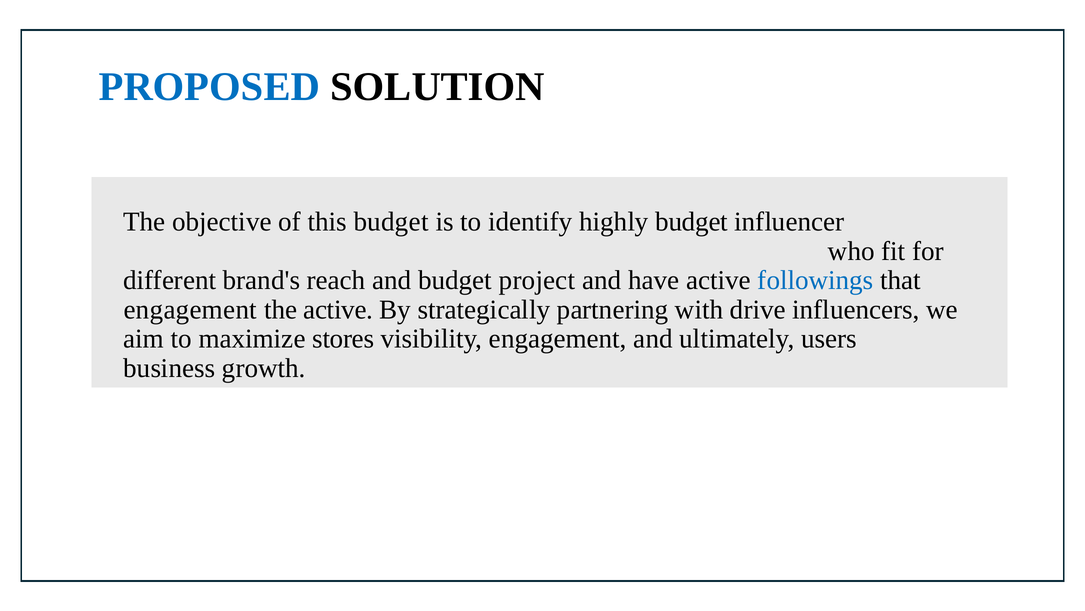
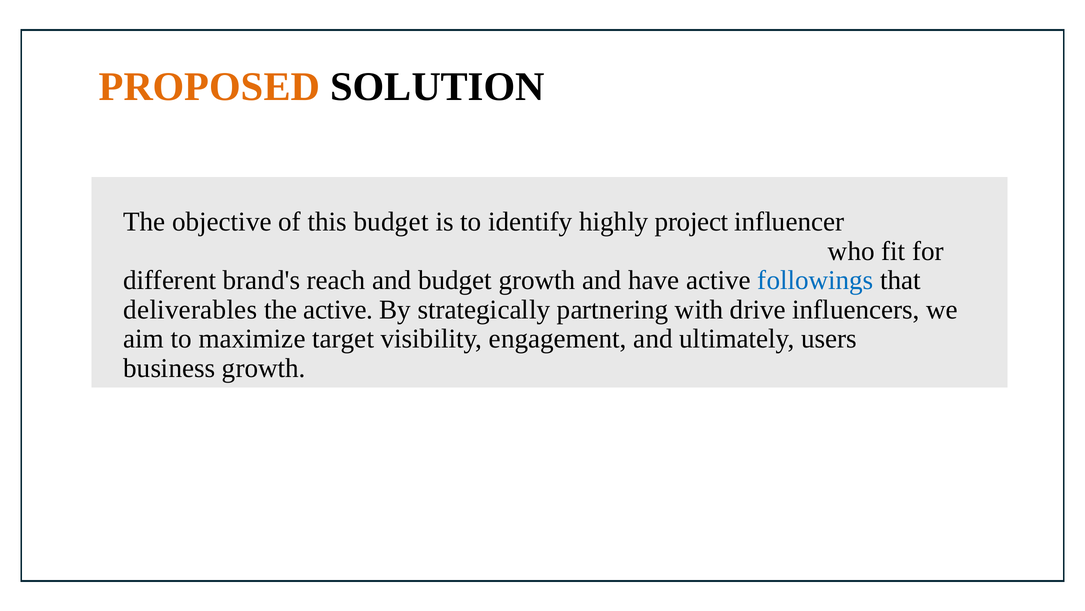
PROPOSED colour: blue -> orange (209, 87)
highly budget: budget -> project (692, 221)
budget project: project -> growth (537, 280)
engagement: engagement -> deliverables (190, 309)
stores: stores -> target (343, 339)
